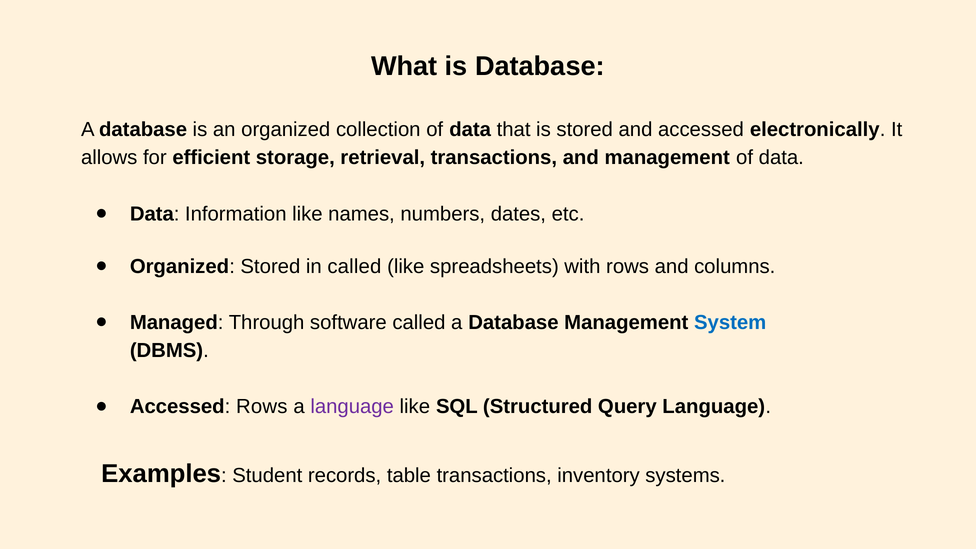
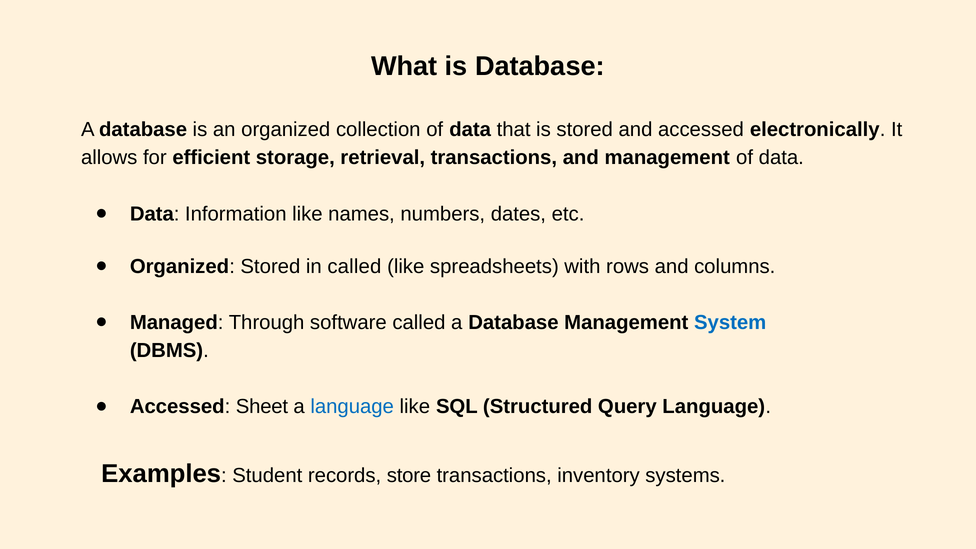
Accessed Rows: Rows -> Sheet (262, 407)
language colour: purple -> blue (352, 407)
table: table -> store (409, 475)
